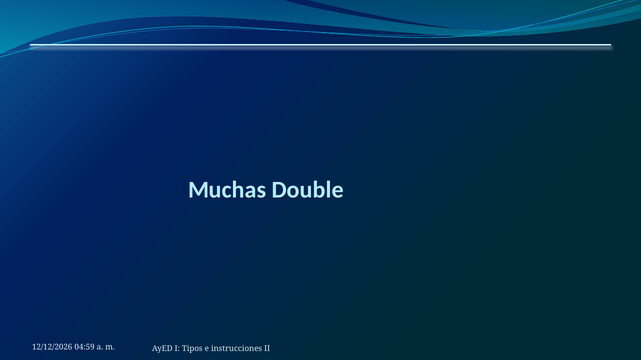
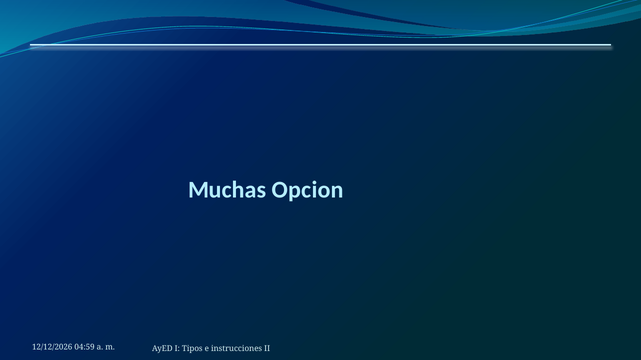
Double: Double -> Opcion (308, 190)
